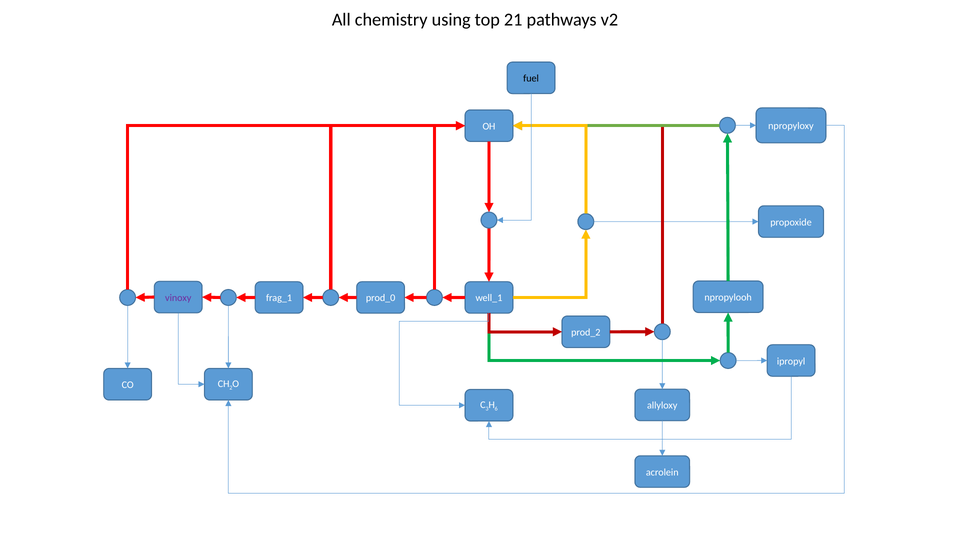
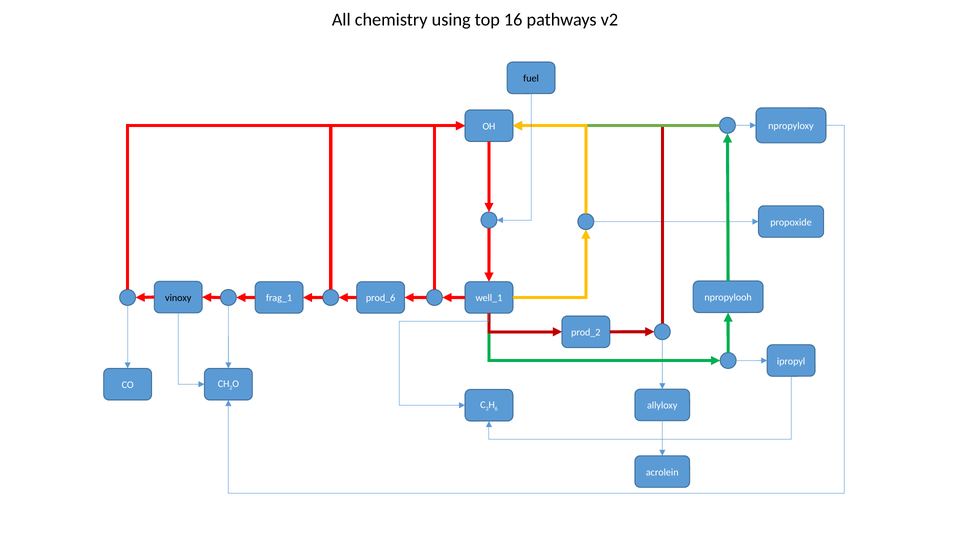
21: 21 -> 16 (513, 20)
vinoxy colour: purple -> black (178, 298)
prod_0: prod_0 -> prod_6 (381, 298)
